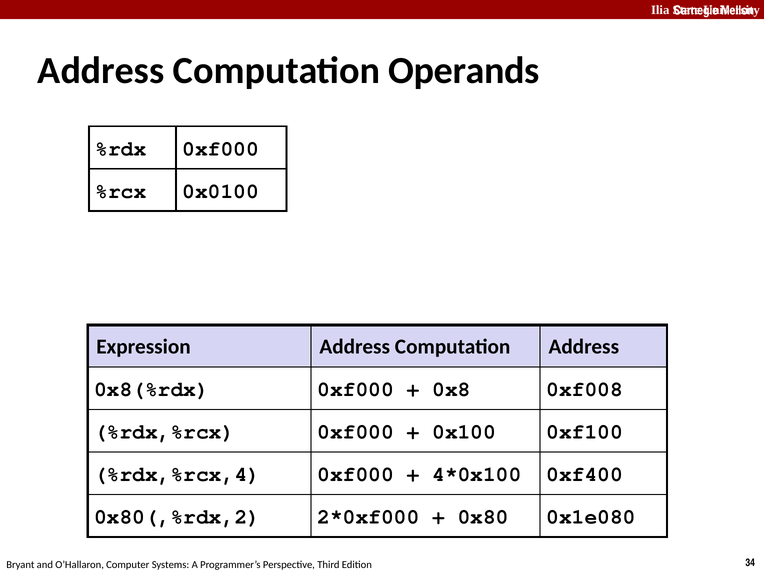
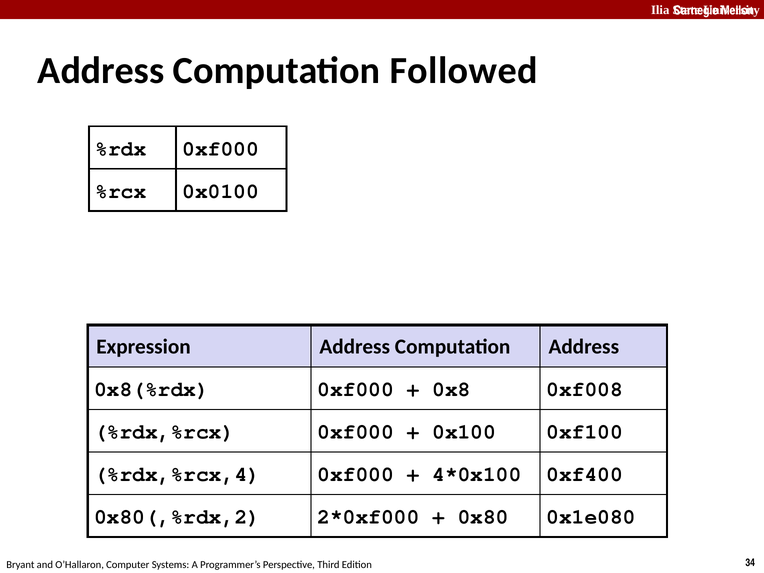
Operands: Operands -> Followed (464, 71)
